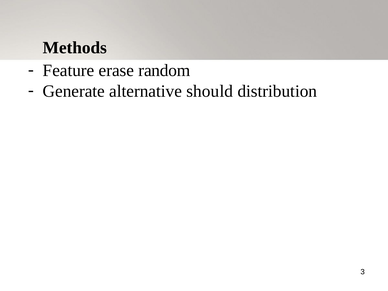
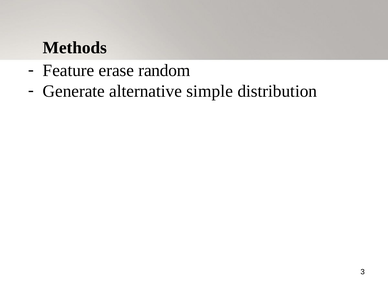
should: should -> simple (210, 91)
